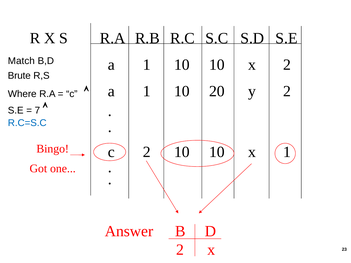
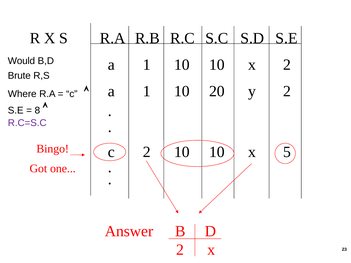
Match: Match -> Would (21, 61)
7: 7 -> 8 (37, 110)
R.C=S.C colour: blue -> purple (27, 123)
x 1: 1 -> 5 (287, 152)
